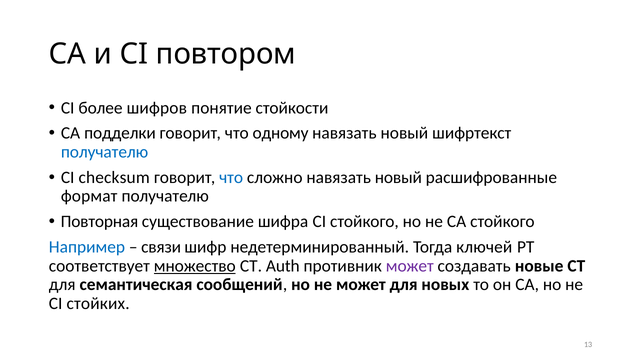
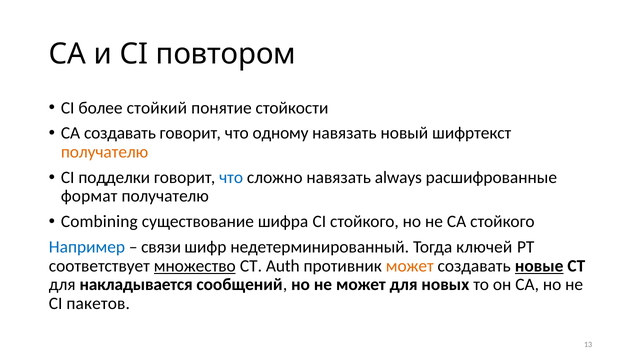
шифров: шифров -> стойкий (157, 108)
CA подделки: подделки -> создавать (120, 133)
получателю colour: blue -> orange (105, 152)
checksum: checksum -> подделки (114, 177)
сложно навязать новый: новый -> always (398, 177)
Повторная: Повторная -> Combining (99, 221)
может colour: purple -> orange (410, 266)
новые underline: none -> present (539, 266)
семантическая: семантическая -> накладывается (136, 284)
стойких: стойких -> пакетов (98, 303)
